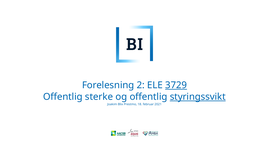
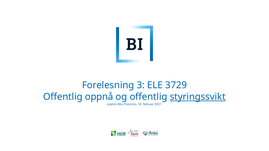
2: 2 -> 3 (141, 85)
3729 underline: present -> none (176, 85)
sterke: sterke -> oppnå (99, 97)
